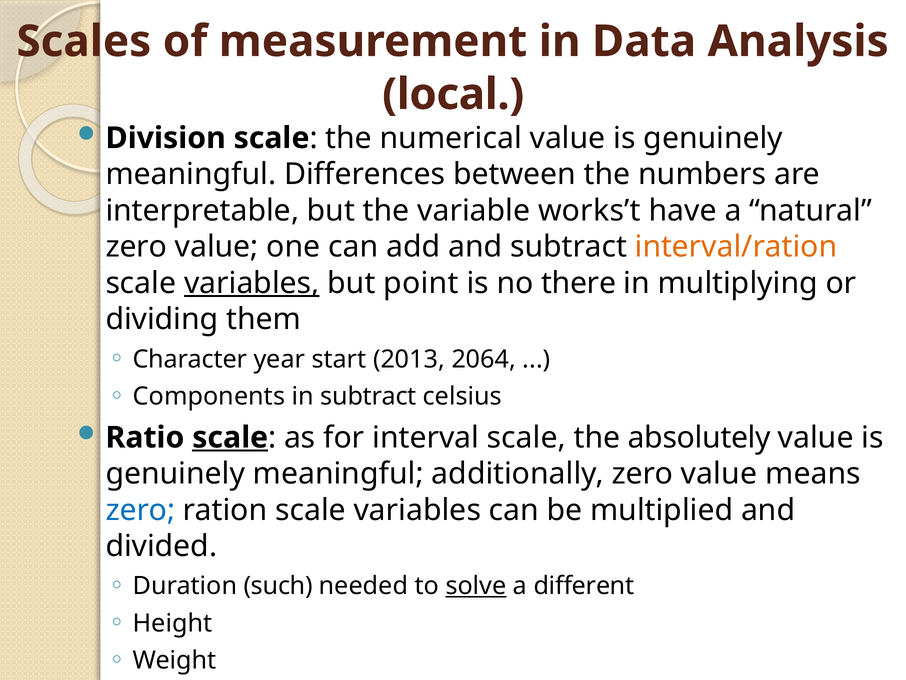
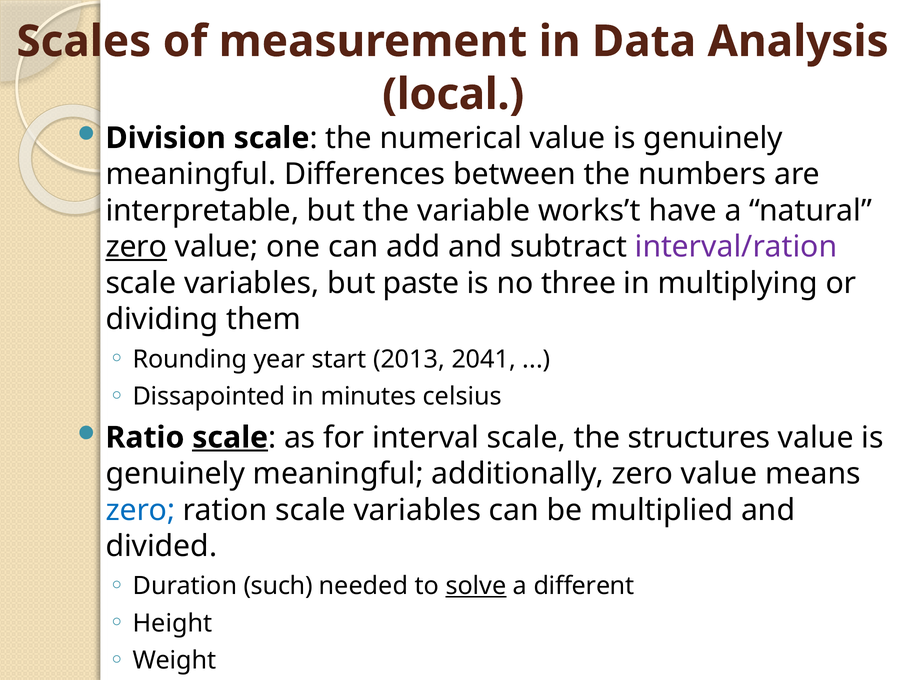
zero underline: none -> present (136, 247)
interval/ration colour: orange -> purple (736, 247)
variables underline: present -> none (252, 283)
point: point -> paste (421, 283)
there: there -> three (579, 283)
Character: Character -> Rounding (190, 359)
2064: 2064 -> 2041 (484, 359)
Components: Components -> Dissapointed (209, 396)
in subtract: subtract -> minutes (368, 396)
absolutely: absolutely -> structures (699, 437)
